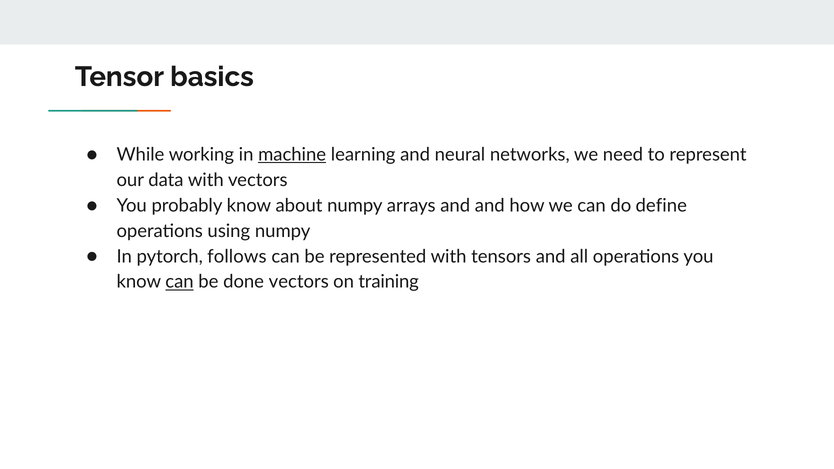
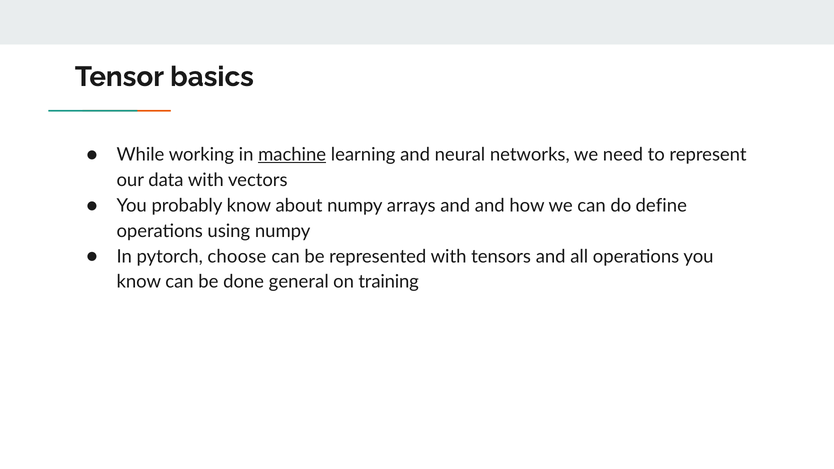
follows: follows -> choose (237, 257)
can underline: present -> none (180, 282)
done vectors: vectors -> general (299, 282)
